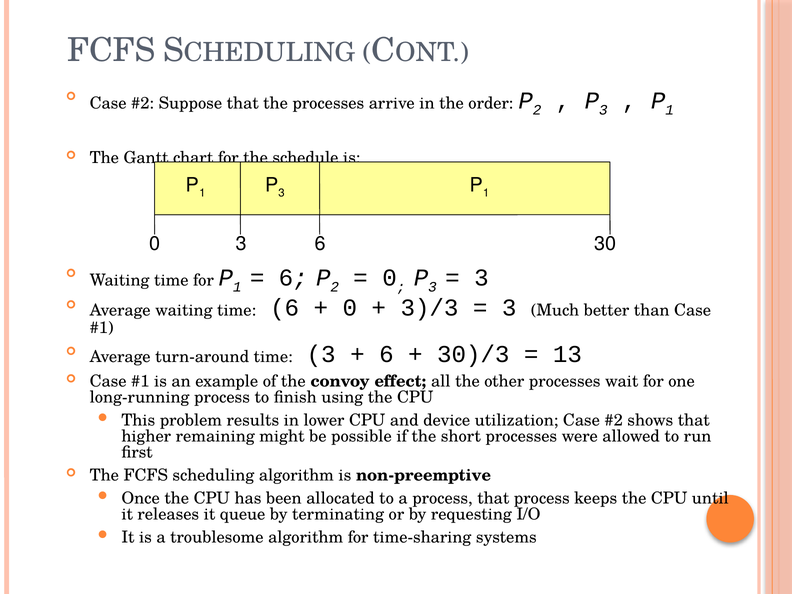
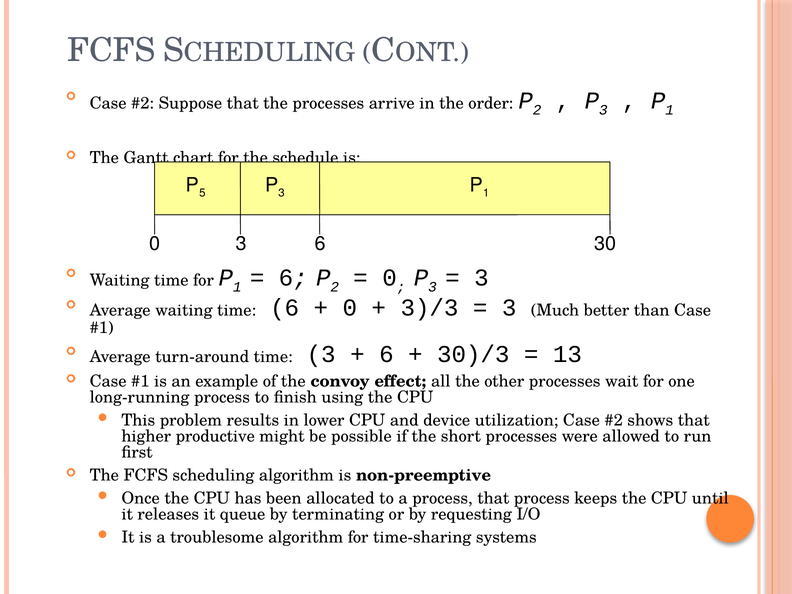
1: 1 -> 5 (202, 193)
remaining: remaining -> productive (215, 436)
